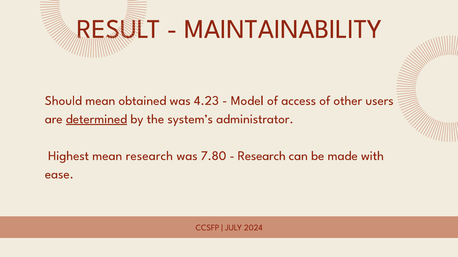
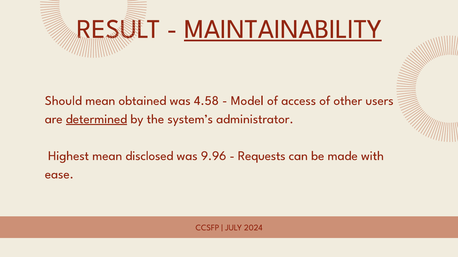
MAINTAINABILITY underline: none -> present (283, 29)
4.23: 4.23 -> 4.58 (206, 101)
mean research: research -> disclosed (149, 156)
7.80: 7.80 -> 9.96 (214, 156)
Research: Research -> Requests (262, 156)
